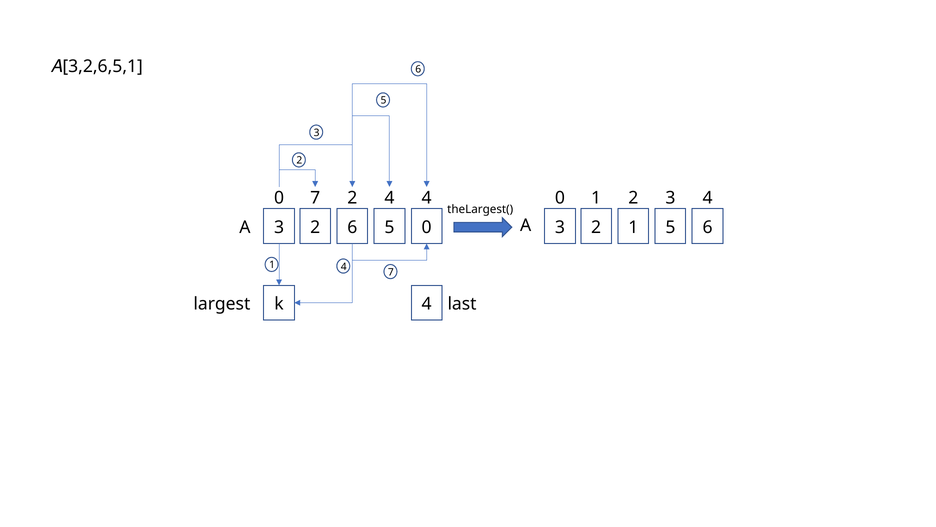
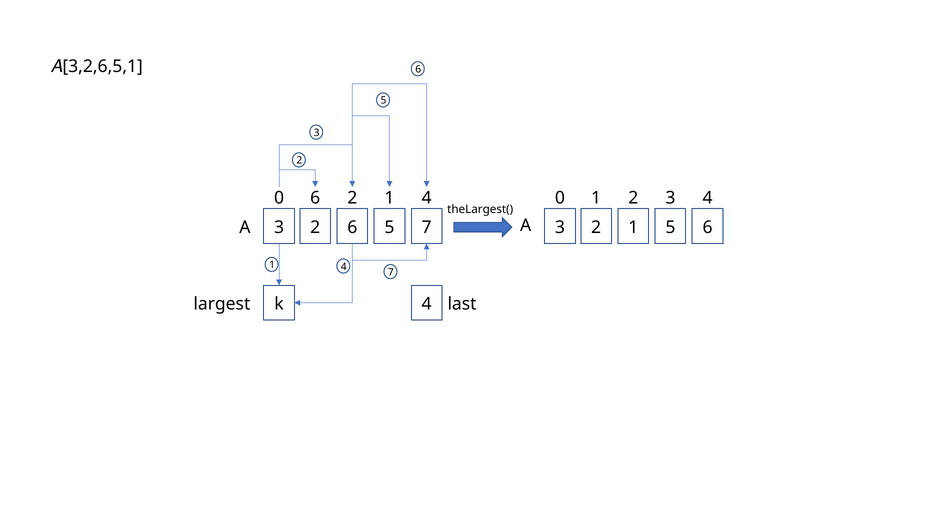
0 7: 7 -> 6 (315, 198)
4: 4 -> 1 (389, 198)
5 0: 0 -> 7 (427, 227)
